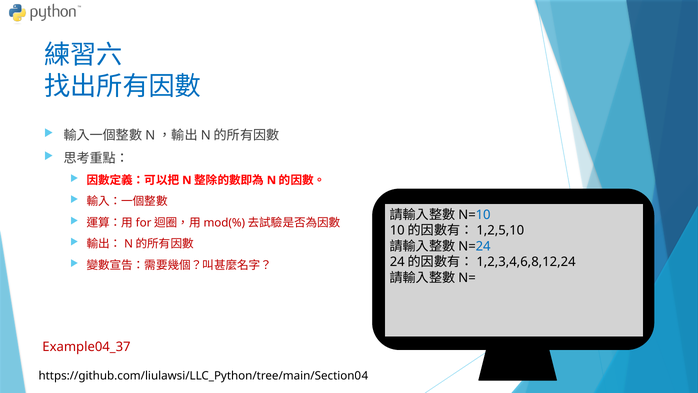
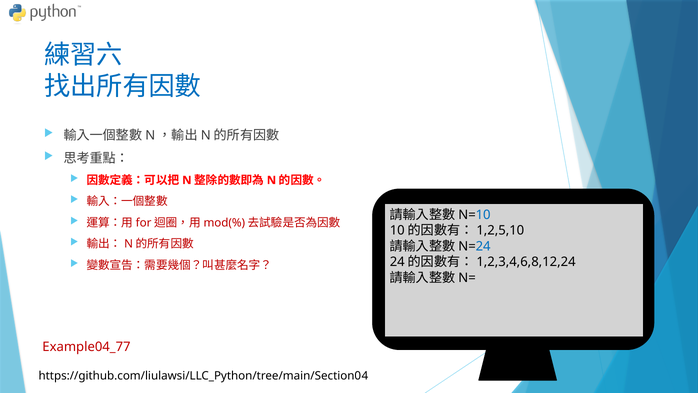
Example04_37: Example04_37 -> Example04_77 (86, 347)
